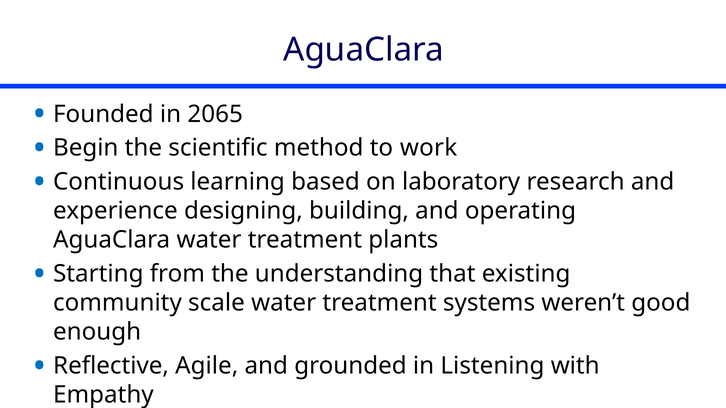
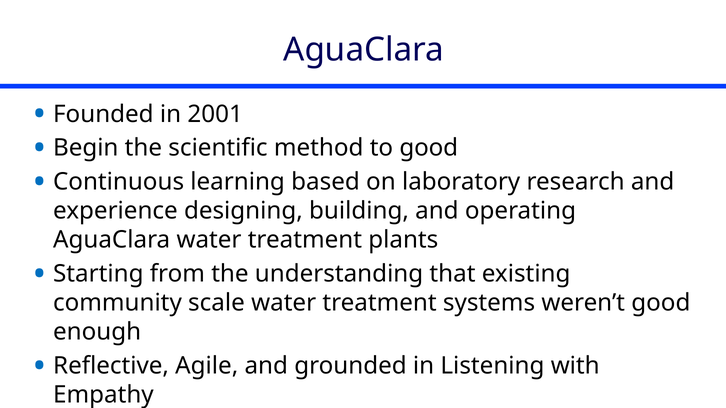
2065: 2065 -> 2001 (215, 114)
to work: work -> good (429, 148)
